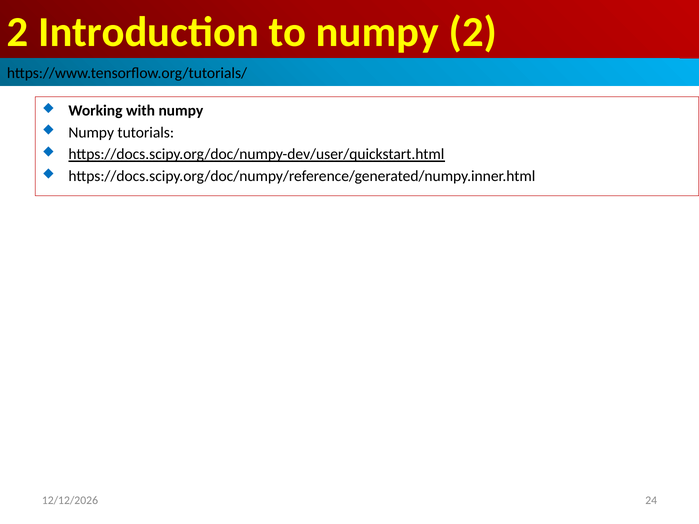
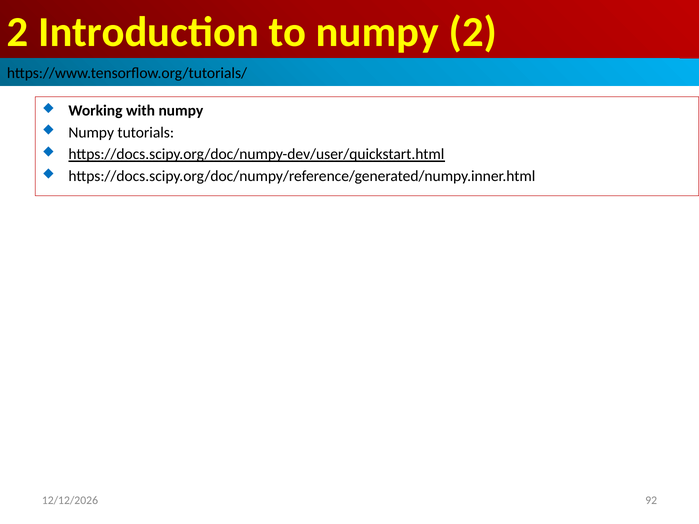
24: 24 -> 92 (651, 501)
